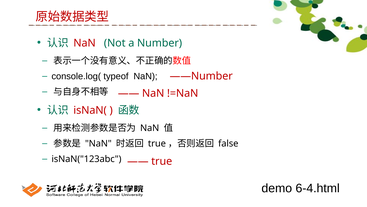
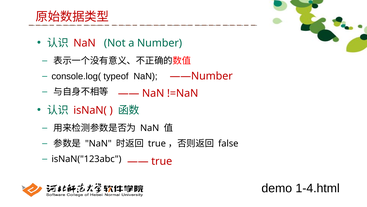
6-4.html: 6-4.html -> 1-4.html (318, 188)
